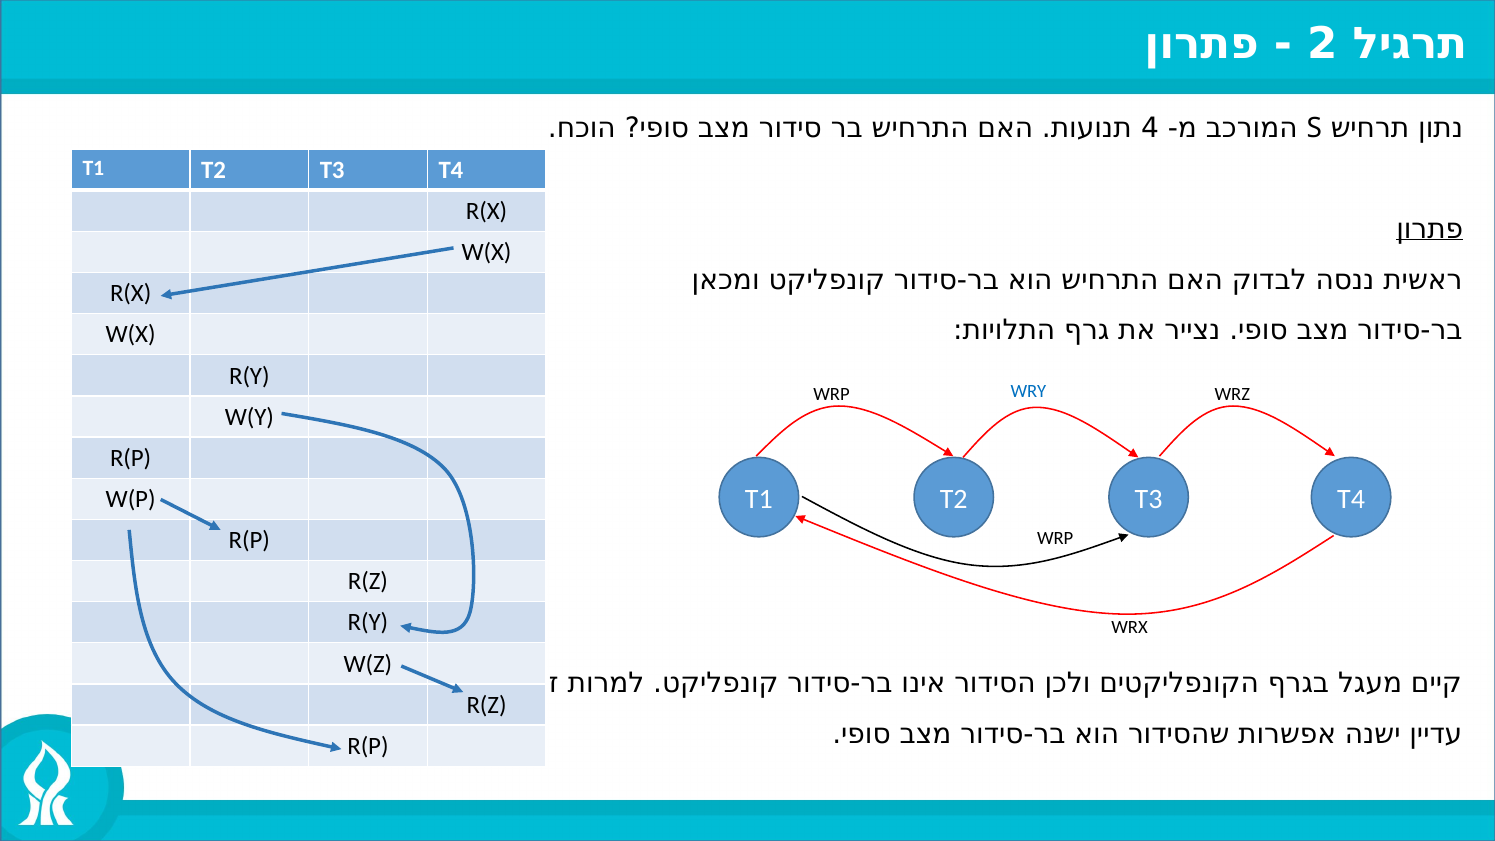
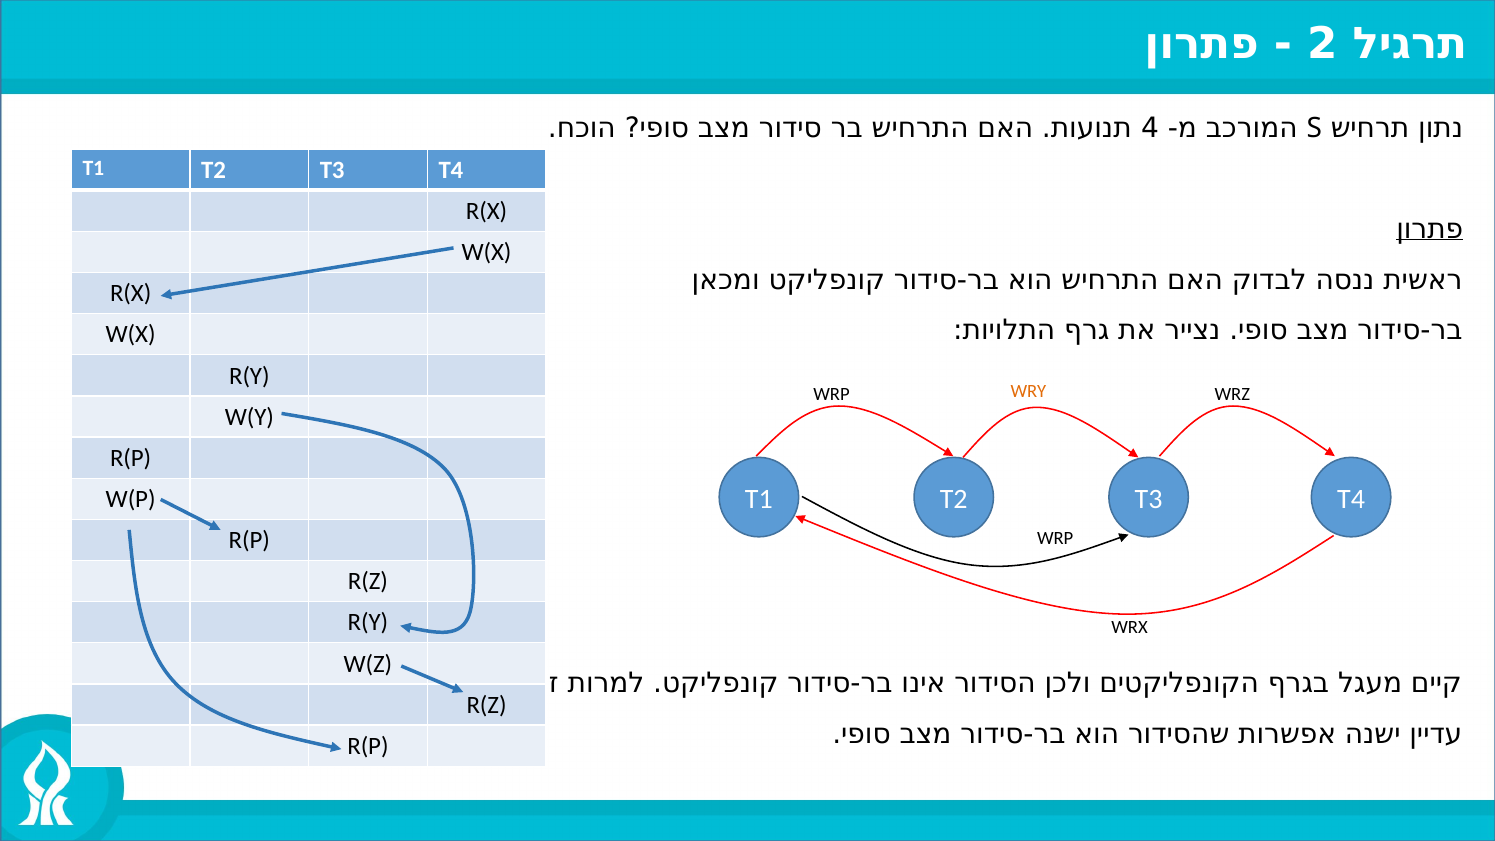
WRY colour: blue -> orange (1028, 391)
